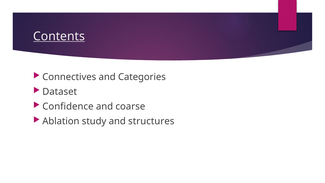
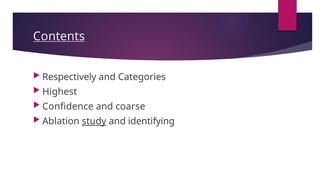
Connectives: Connectives -> Respectively (69, 77)
Dataset: Dataset -> Highest (60, 92)
study underline: none -> present (94, 121)
structures: structures -> identifying (151, 121)
